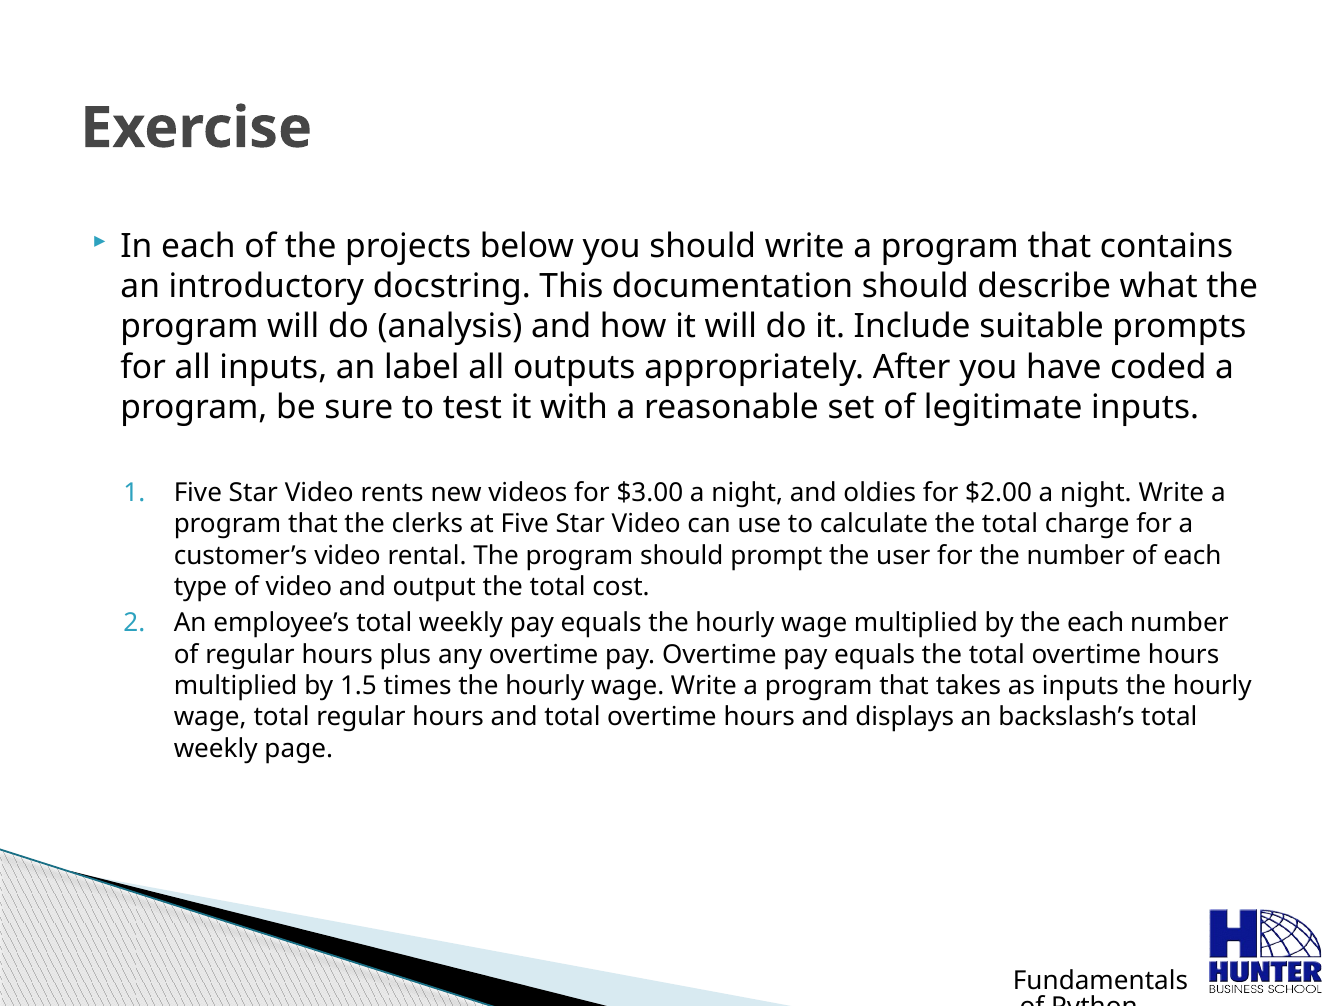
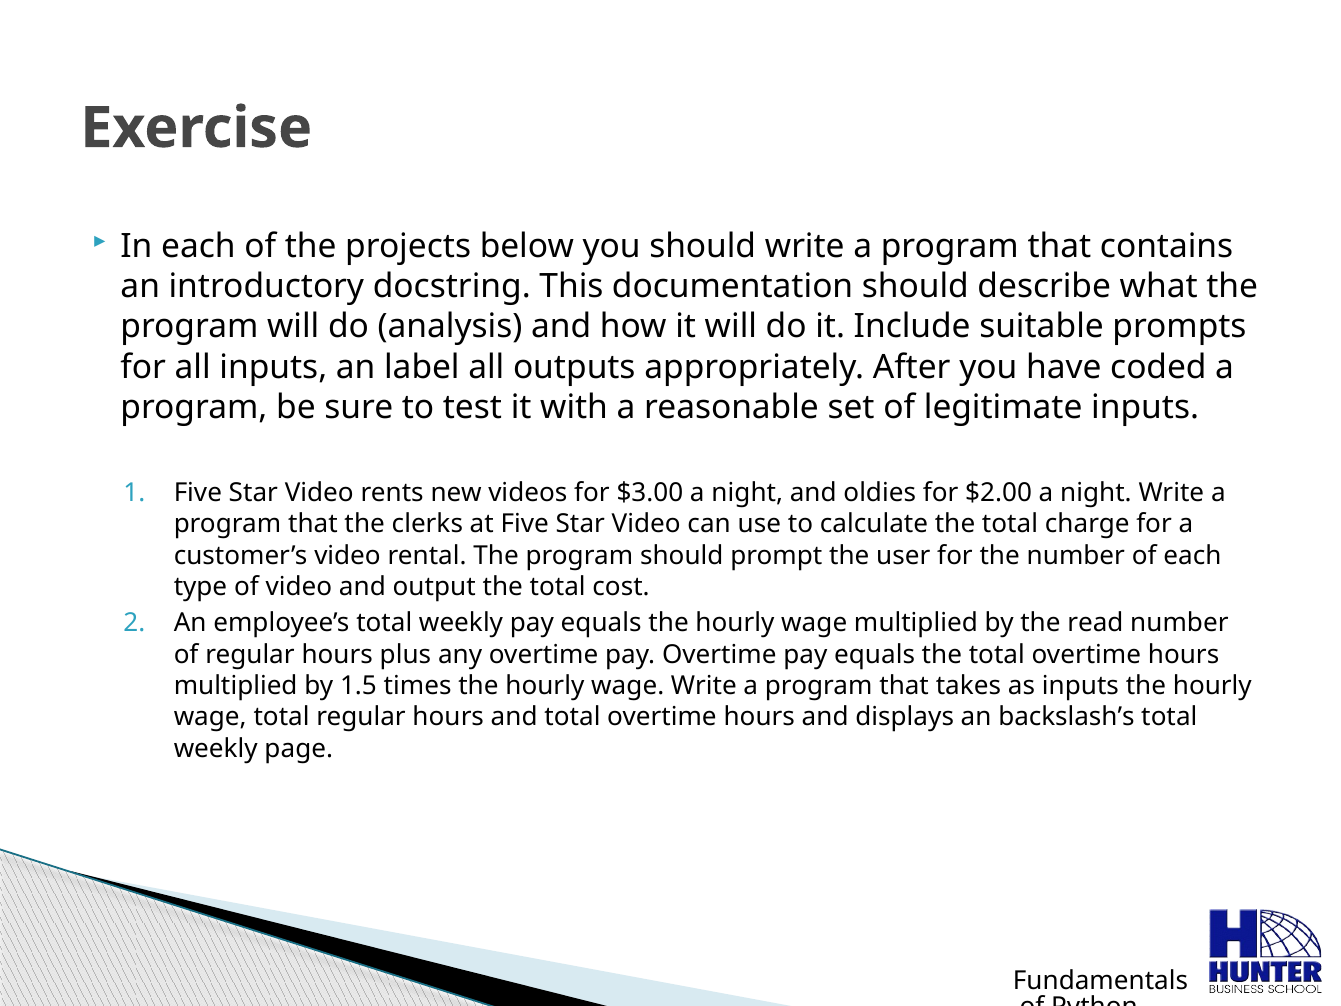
the each: each -> read (1096, 623)
